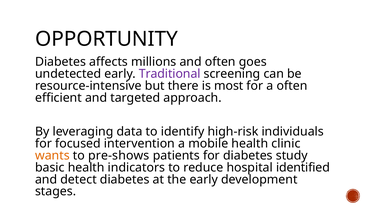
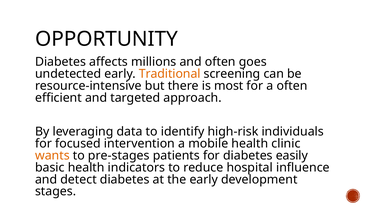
Traditional colour: purple -> orange (170, 74)
pre-shows: pre-shows -> pre-stages (119, 156)
study: study -> easily (292, 156)
identified: identified -> influence (303, 168)
